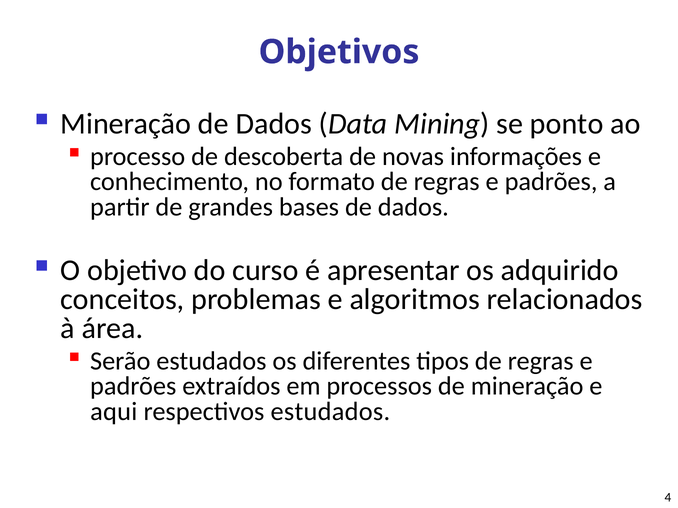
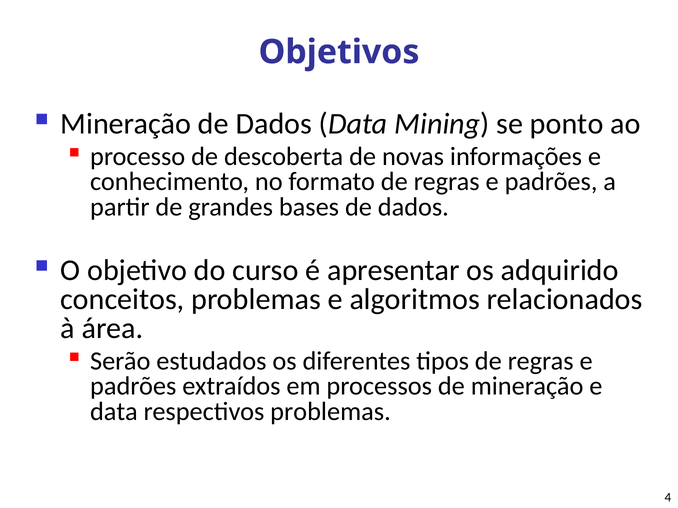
aqui: aqui -> data (114, 412)
respectivos estudados: estudados -> problemas (331, 412)
